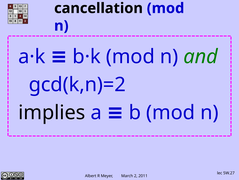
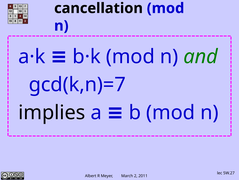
gcd(k,n)=2: gcd(k,n)=2 -> gcd(k,n)=7 (77, 84)
